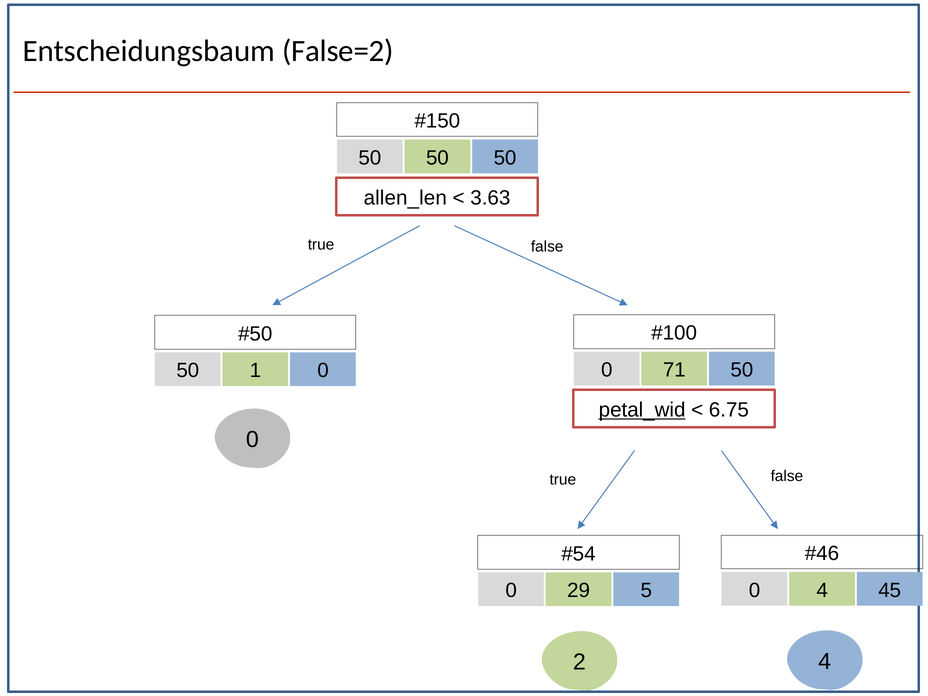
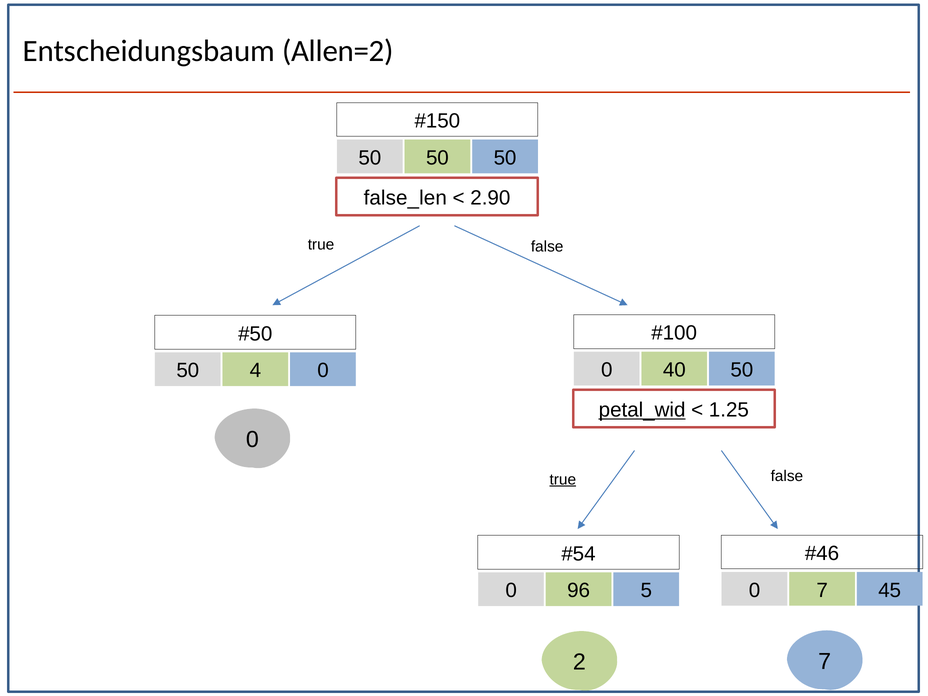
False=2: False=2 -> Allen=2 (338, 51)
allen_len: allen_len -> false_len (405, 198)
3.63: 3.63 -> 2.90 (490, 198)
71: 71 -> 40 (674, 370)
1: 1 -> 4 (255, 371)
6.75: 6.75 -> 1.25 (729, 410)
true underline: none -> present (563, 480)
29: 29 -> 96 (579, 591)
0 4: 4 -> 7 (822, 590)
2 4: 4 -> 7 (825, 661)
